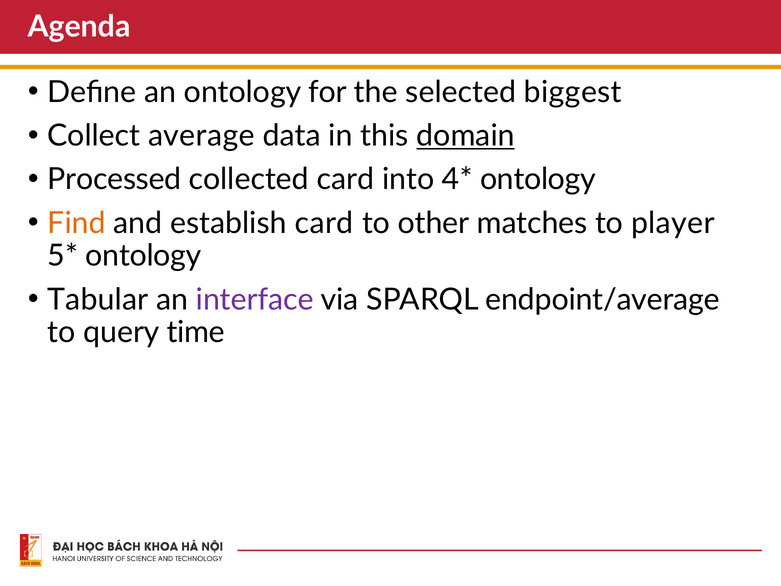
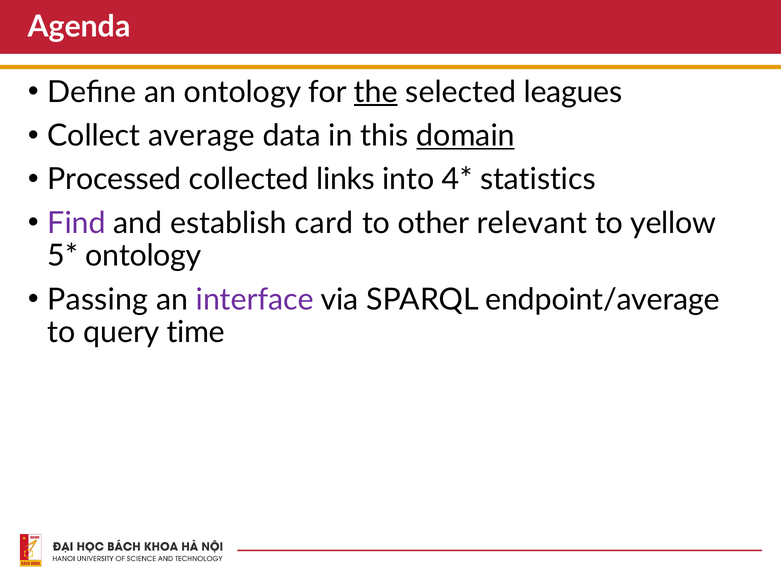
the underline: none -> present (376, 92)
biggest: biggest -> leagues (573, 92)
collected card: card -> links (346, 179)
ontology: ontology -> statistics (538, 179)
Find colour: orange -> purple (77, 223)
matches: matches -> relevant (532, 223)
player: player -> yellow (673, 223)
Tabular: Tabular -> Passing (98, 299)
